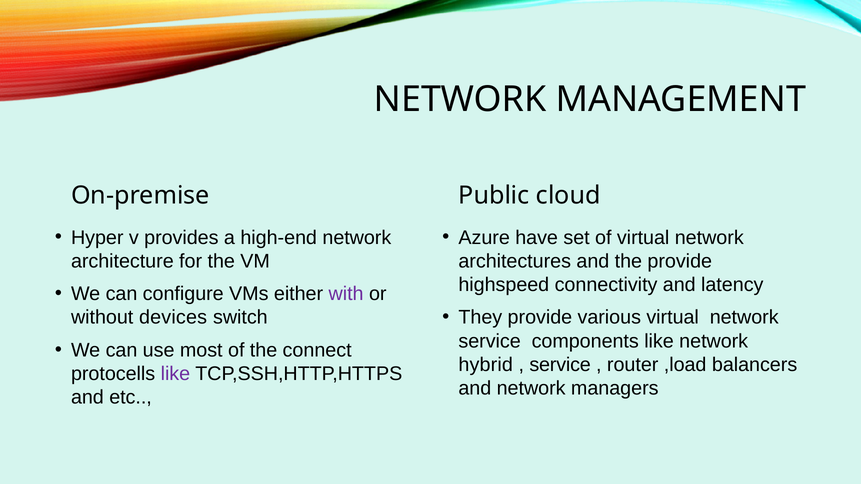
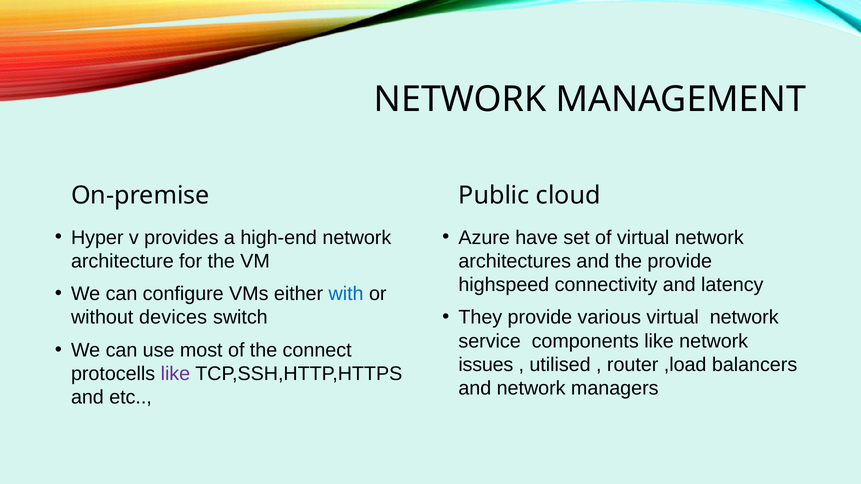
with colour: purple -> blue (346, 294)
hybrid: hybrid -> issues (486, 365)
service: service -> utilised (560, 365)
